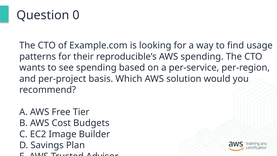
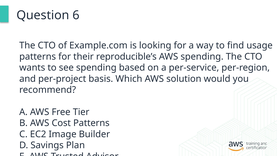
0: 0 -> 6 (76, 15)
Cost Budgets: Budgets -> Patterns (91, 123)
